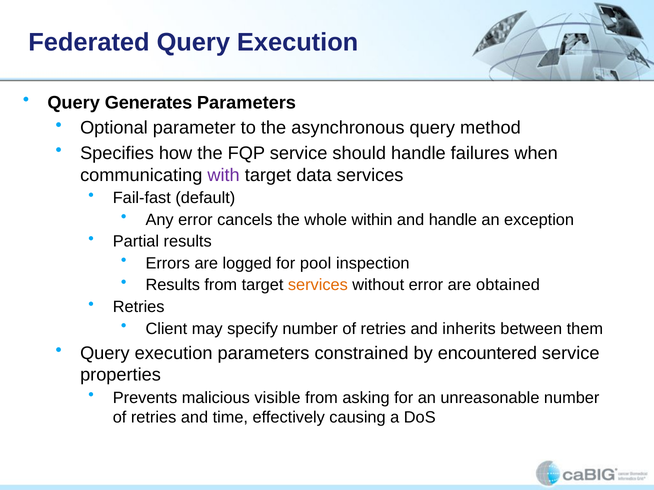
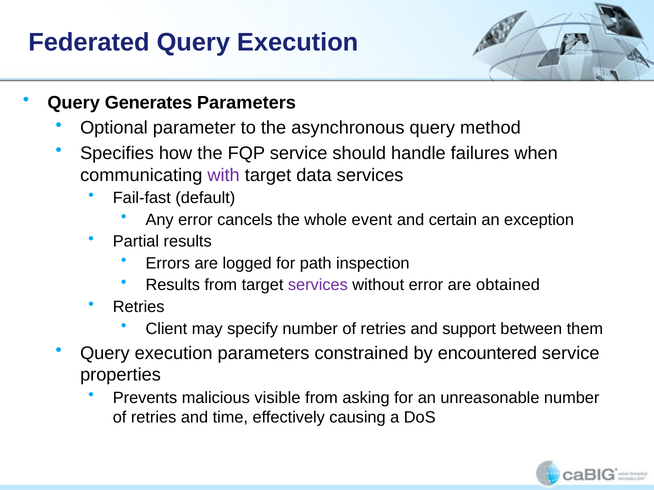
within: within -> event (372, 220)
and handle: handle -> certain (453, 220)
pool: pool -> path (316, 264)
services colour: orange -> purple (318, 285)
inherits: inherits -> support (469, 329)
